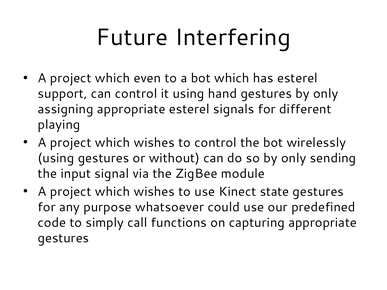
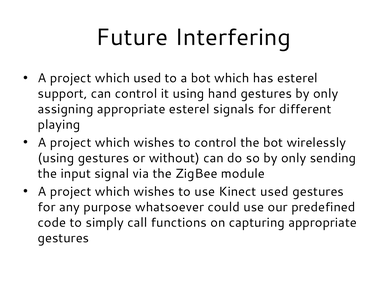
which even: even -> used (147, 78)
Kinect state: state -> used (274, 192)
